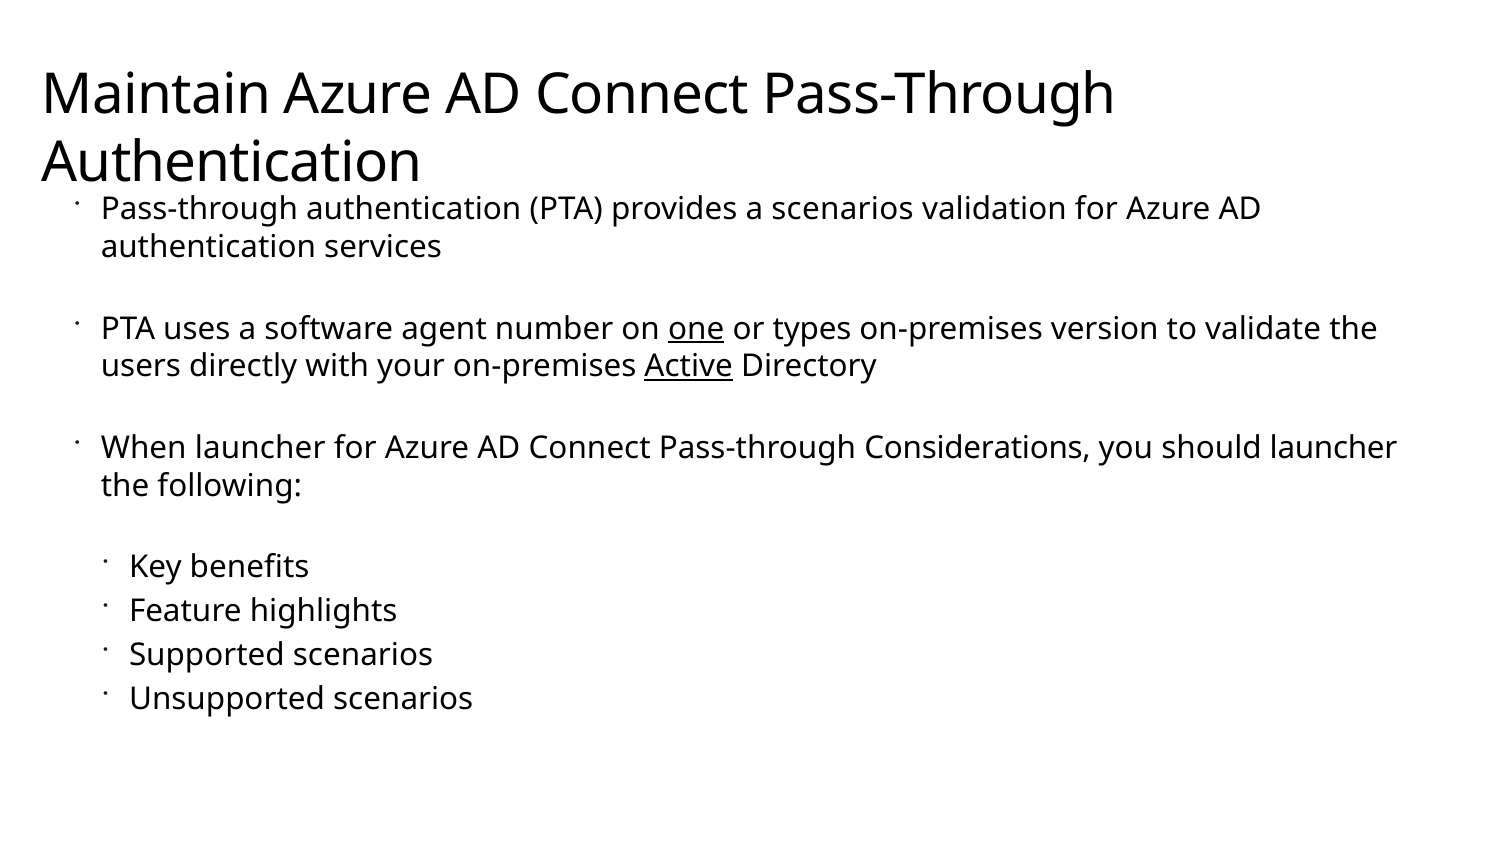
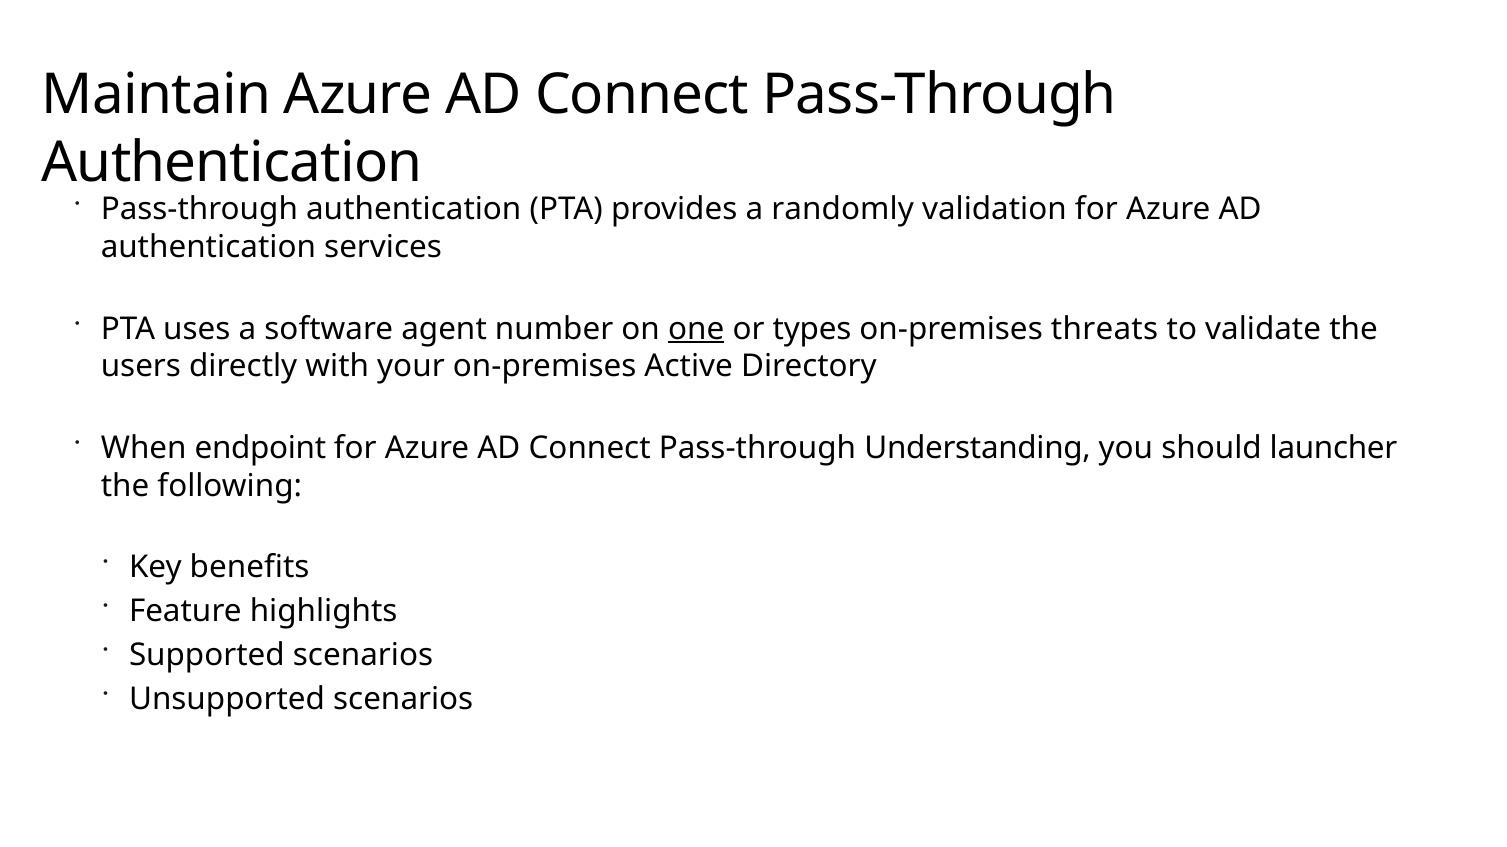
a scenarios: scenarios -> randomly (843, 210)
version: version -> threats (1105, 329)
Active underline: present -> none (689, 367)
When launcher: launcher -> endpoint (260, 448)
Considerations: Considerations -> Understanding (978, 448)
